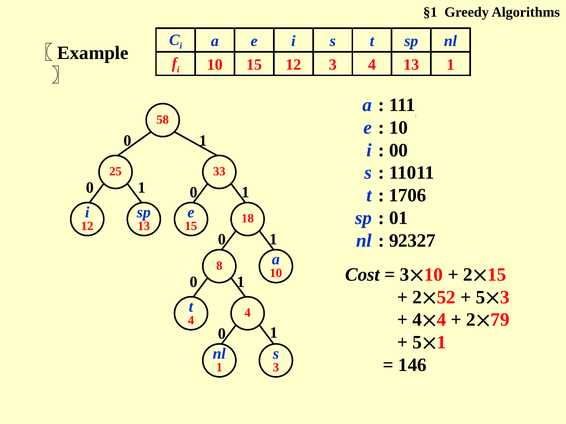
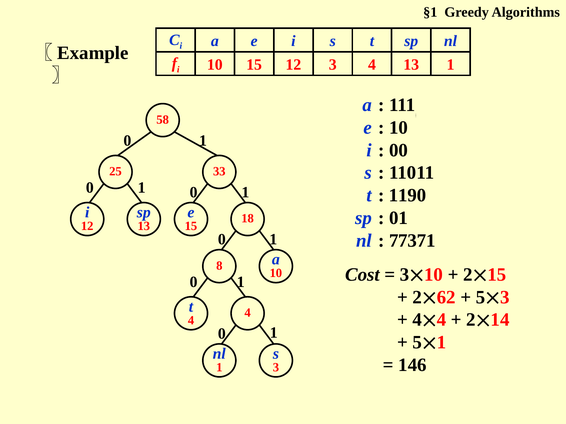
1706: 1706 -> 1190 (408, 196)
92327: 92327 -> 77371 (412, 241)
52: 52 -> 62 (446, 297)
79: 79 -> 14 (500, 320)
